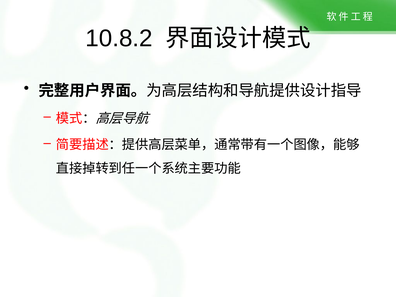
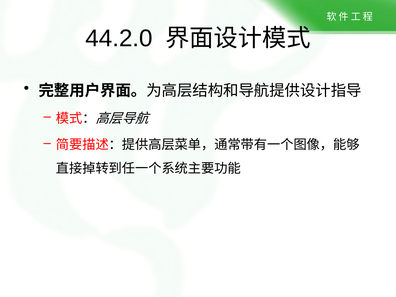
10.8.2: 10.8.2 -> 44.2.0 (119, 38)
